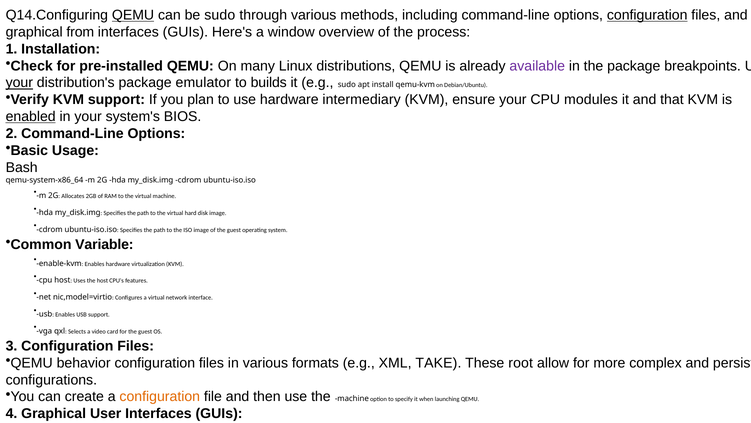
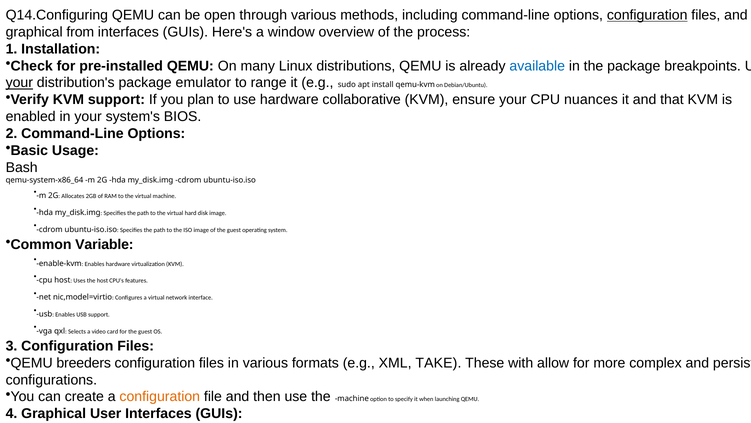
QEMU underline: present -> none (133, 15)
be sudo: sudo -> open (220, 15)
available colour: purple -> blue (537, 66)
builds: builds -> range (269, 83)
intermediary: intermediary -> collaborative (362, 100)
modules: modules -> nuances (591, 100)
enabled underline: present -> none (31, 116)
behavior: behavior -> breeders (84, 362)
These root: root -> with (521, 362)
